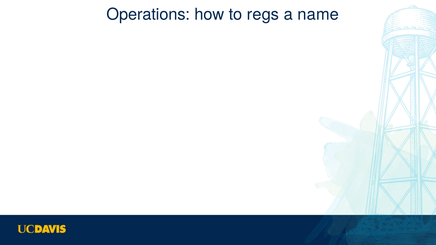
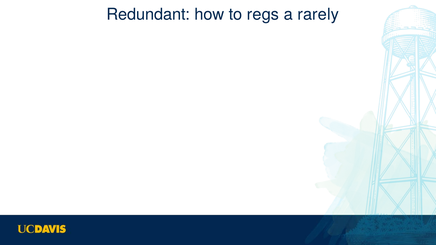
Operations: Operations -> Redundant (148, 15)
name: name -> rarely (318, 15)
